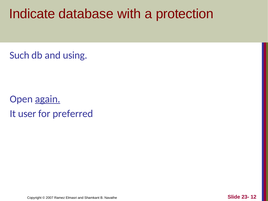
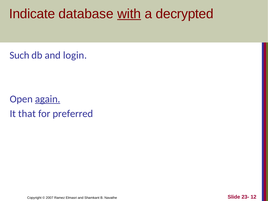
with underline: none -> present (129, 14)
protection: protection -> decrypted (185, 14)
using: using -> login (75, 55)
user: user -> that (27, 114)
